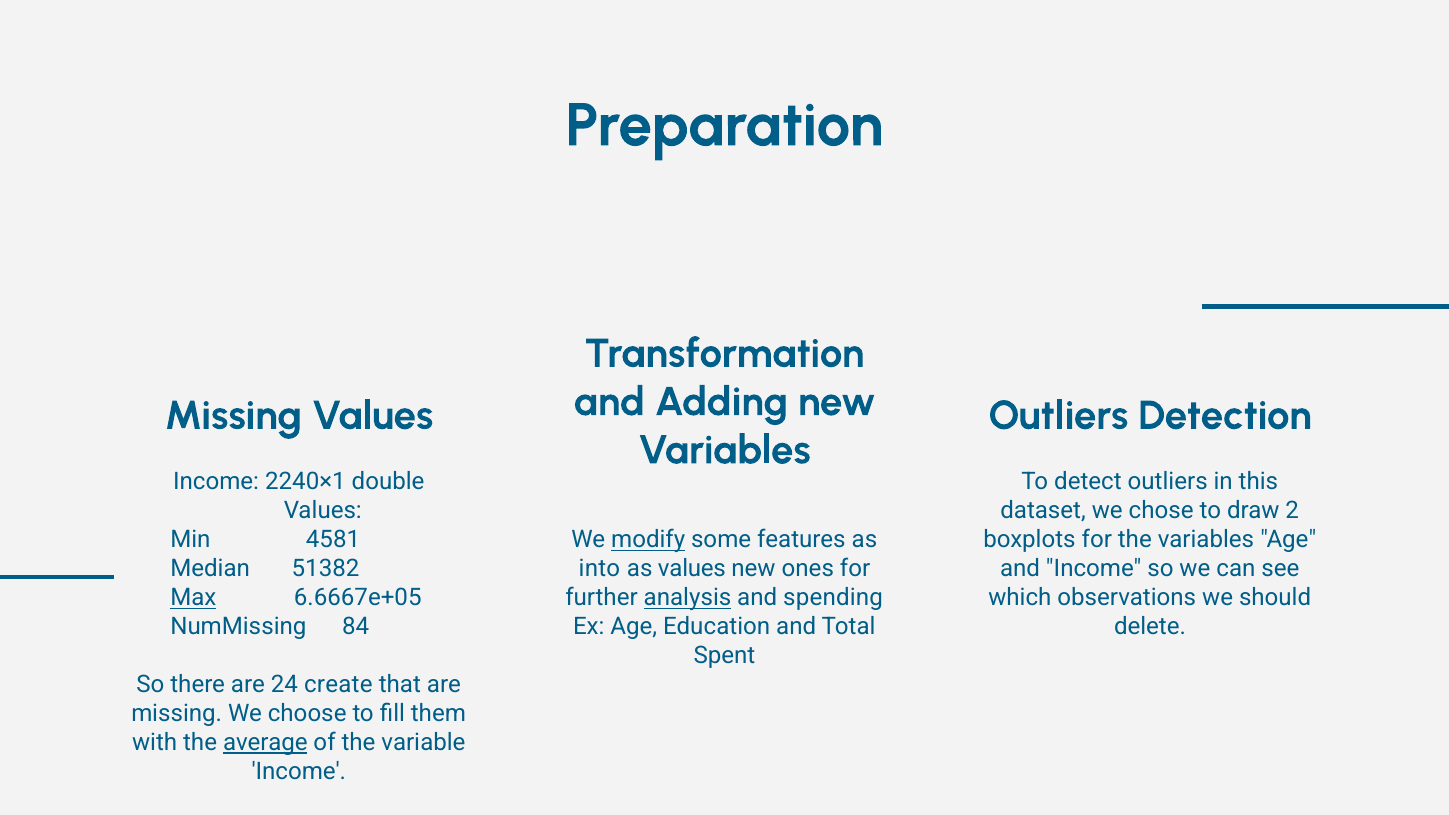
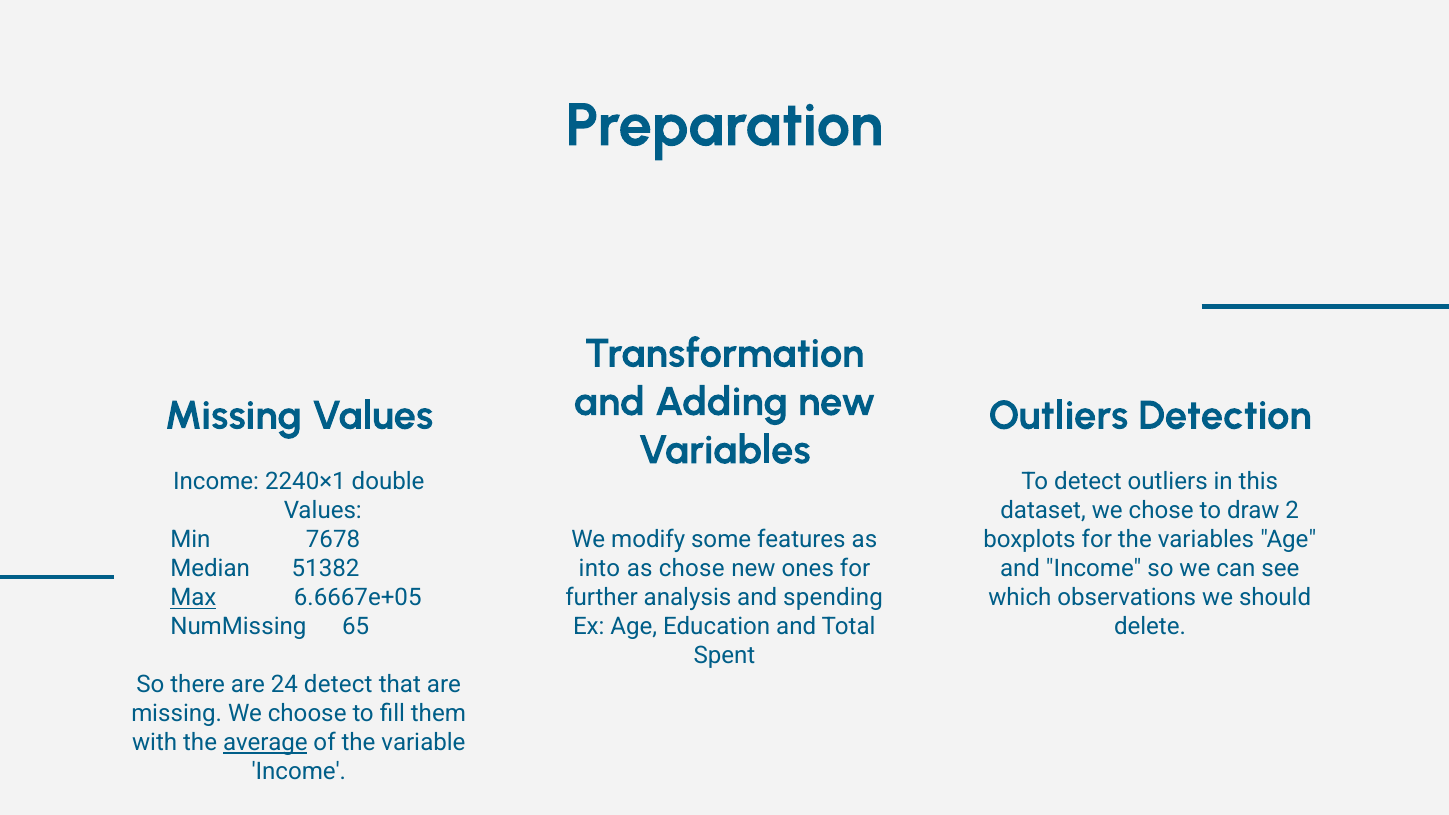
4581: 4581 -> 7678 (333, 540)
modify underline: present -> none (648, 540)
as values: values -> chose (692, 569)
analysis underline: present -> none (688, 598)
84: 84 -> 65 (356, 627)
24 create: create -> detect (338, 685)
